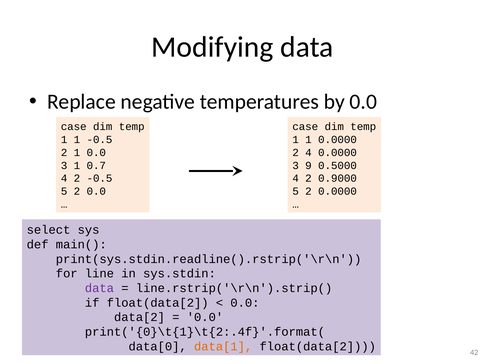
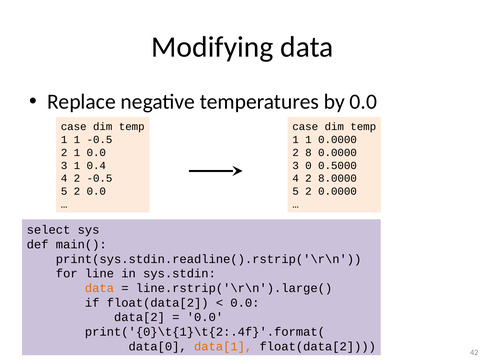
2 4: 4 -> 8 (308, 152)
0.7: 0.7 -> 0.4 (96, 165)
9: 9 -> 0 (308, 165)
0.9000: 0.9000 -> 8.0000 (338, 178)
data colour: purple -> orange (99, 288)
line.rstrip('\r\n').strip(: line.rstrip('\r\n').strip( -> line.rstrip('\r\n').large( (234, 288)
